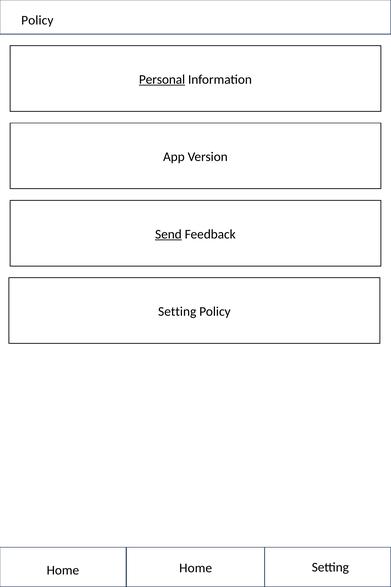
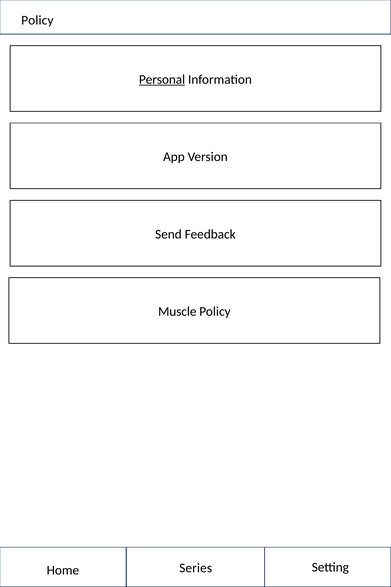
Send underline: present -> none (168, 234)
Setting: Setting -> Muscle (177, 312)
Home Home: Home -> Series (196, 568)
